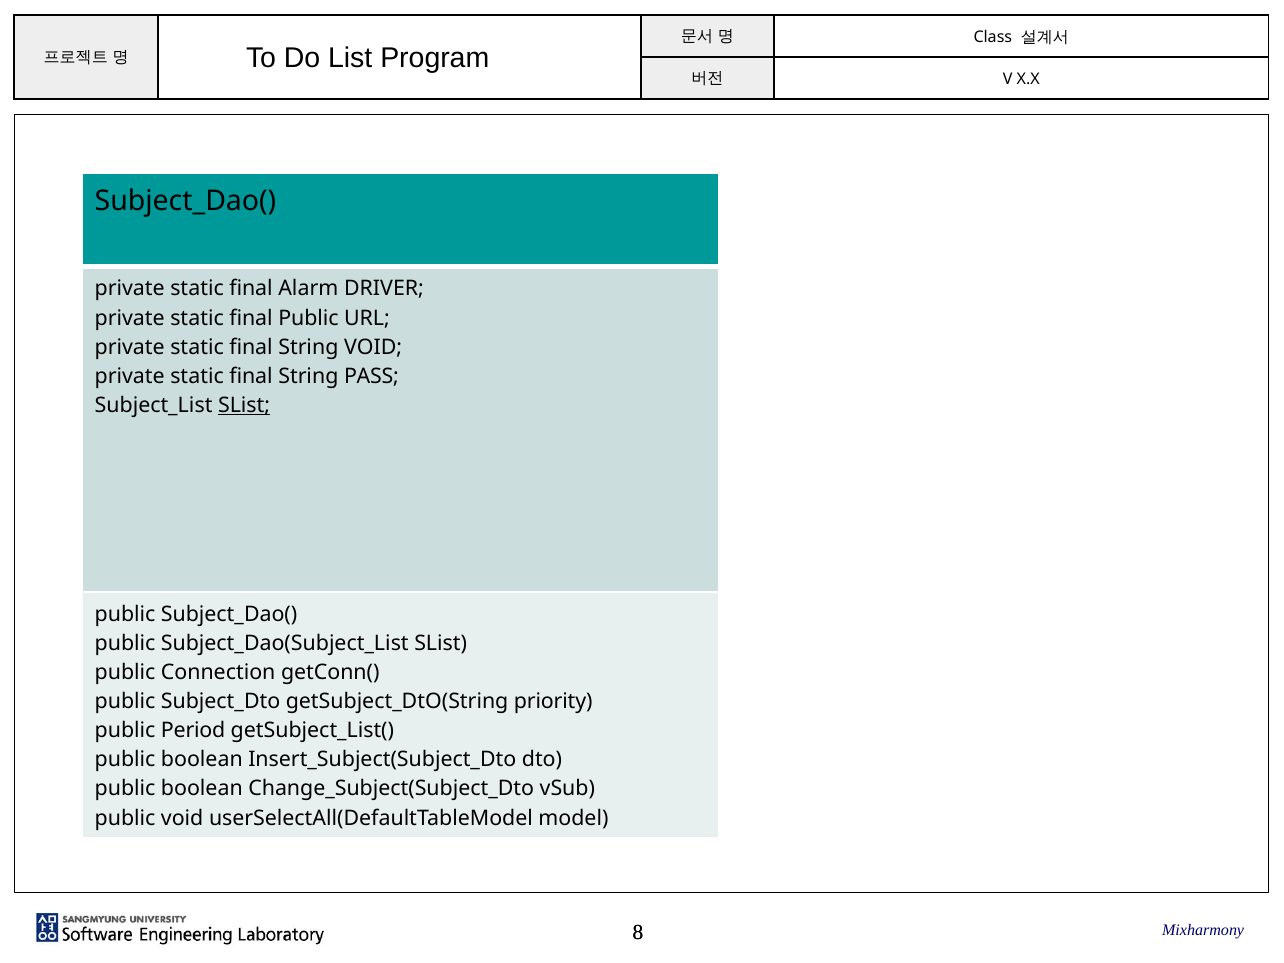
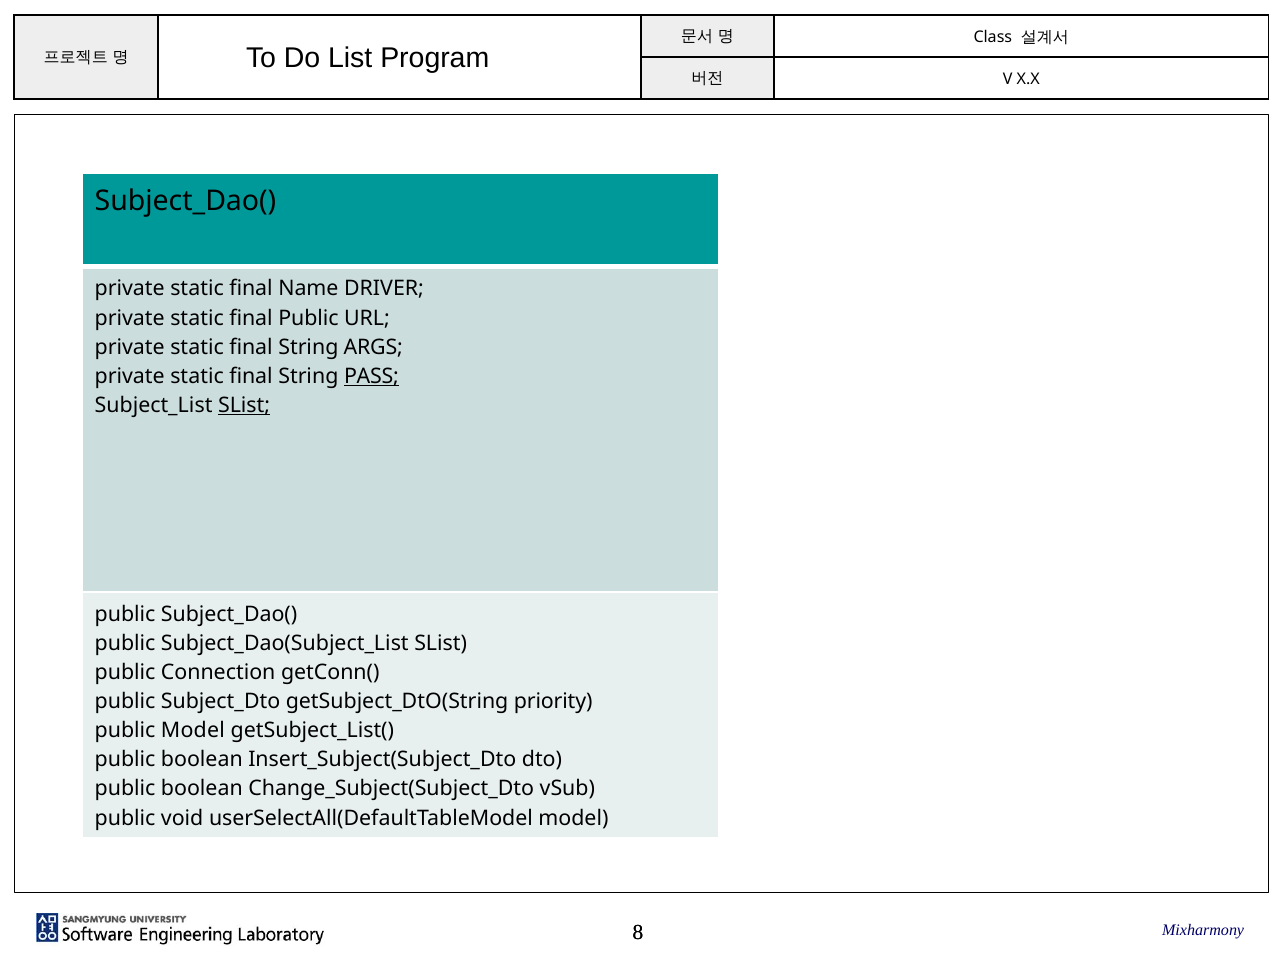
Alarm: Alarm -> Name (308, 289)
String VOID: VOID -> ARGS (373, 347)
PASS underline: none -> present (371, 376)
public Period: Period -> Model (193, 731)
